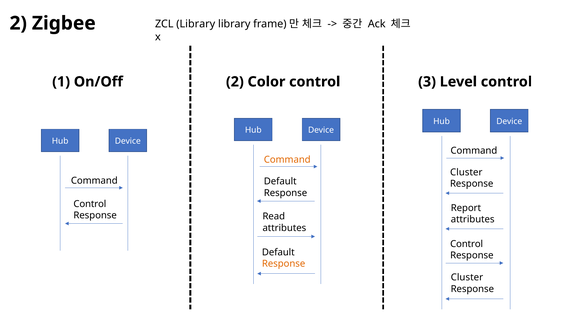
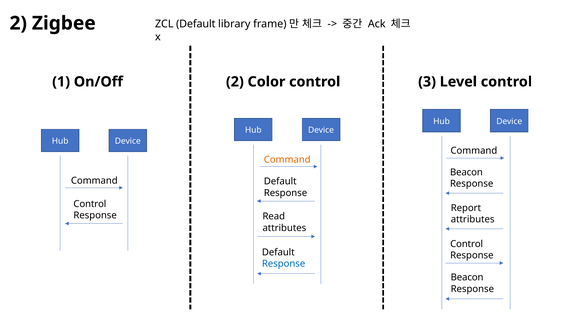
ZCL Library: Library -> Default (196, 24)
Cluster: Cluster -> Beacon (466, 172)
Response colour: orange -> blue (284, 264)
Cluster: Cluster -> Beacon (467, 277)
